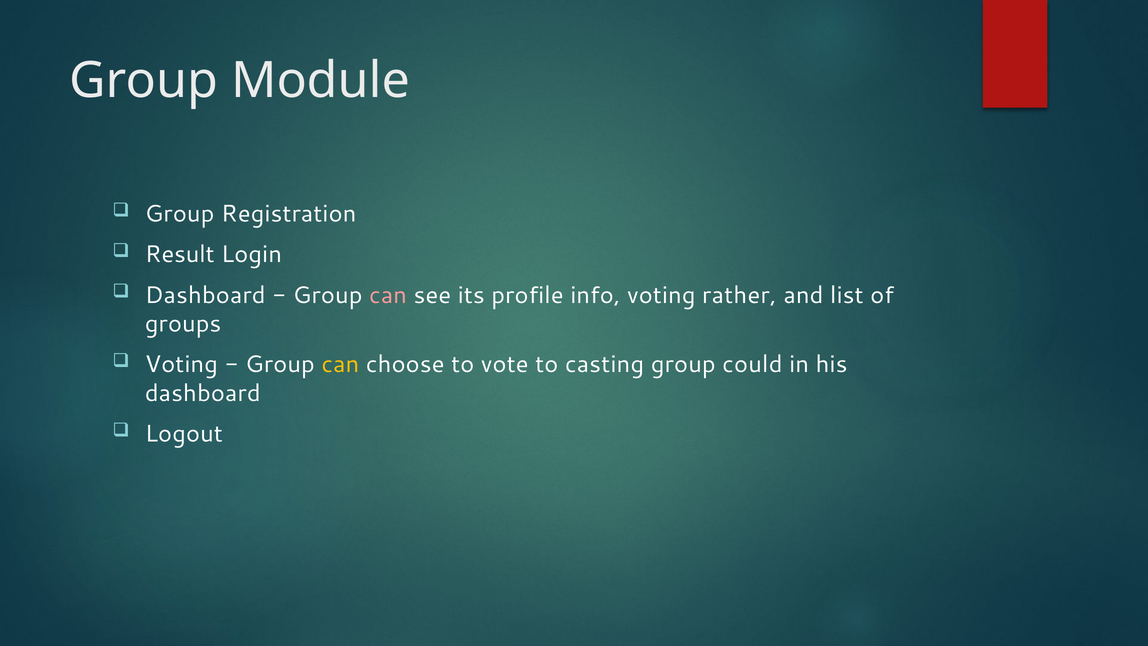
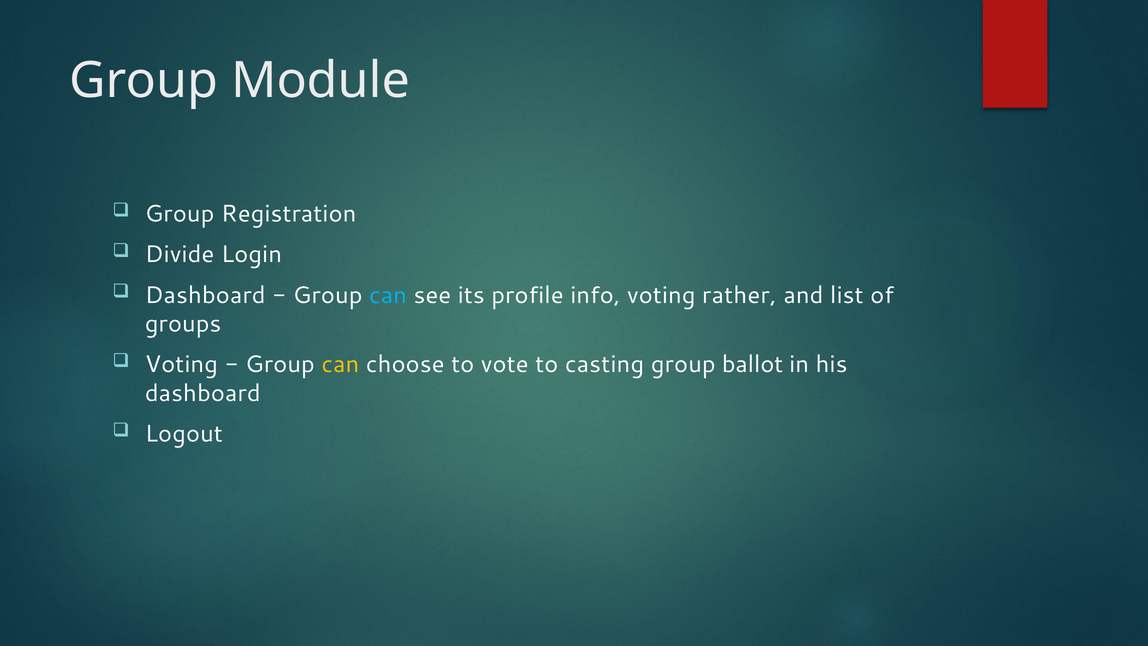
Result: Result -> Divide (180, 254)
can colour: pink -> light blue (388, 295)
could: could -> ballot (752, 364)
